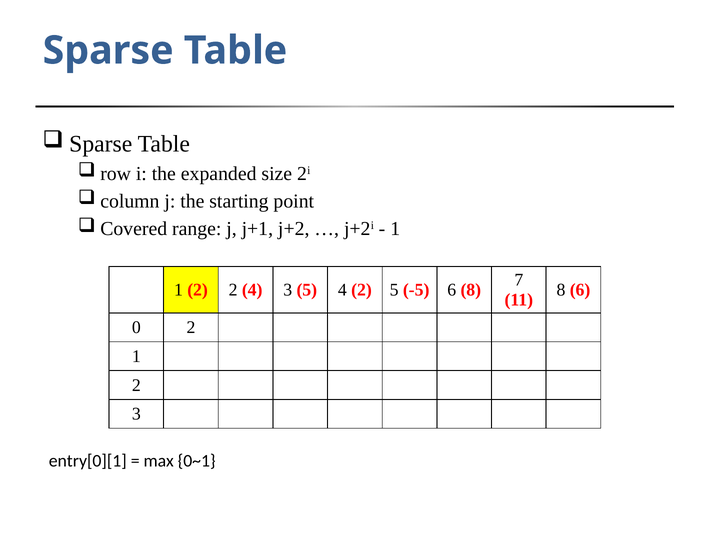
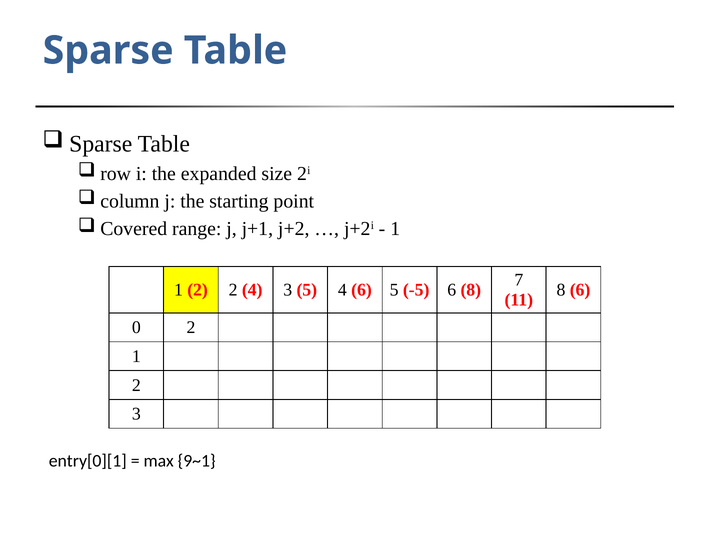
4 2: 2 -> 6 (362, 290)
0~1: 0~1 -> 9~1 (197, 461)
